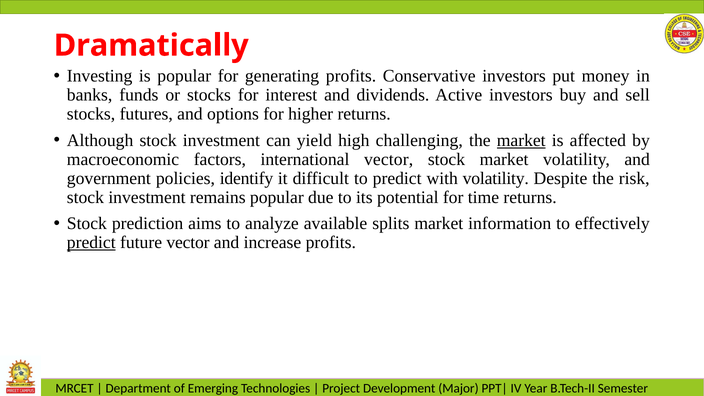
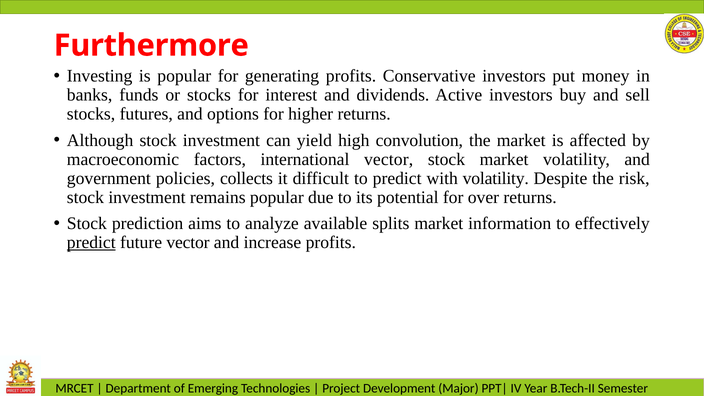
Dramatically: Dramatically -> Furthermore (151, 45)
challenging: challenging -> convolution (419, 140)
market underline: present -> none (521, 140)
identify: identify -> collects (246, 178)
time: time -> over (483, 197)
